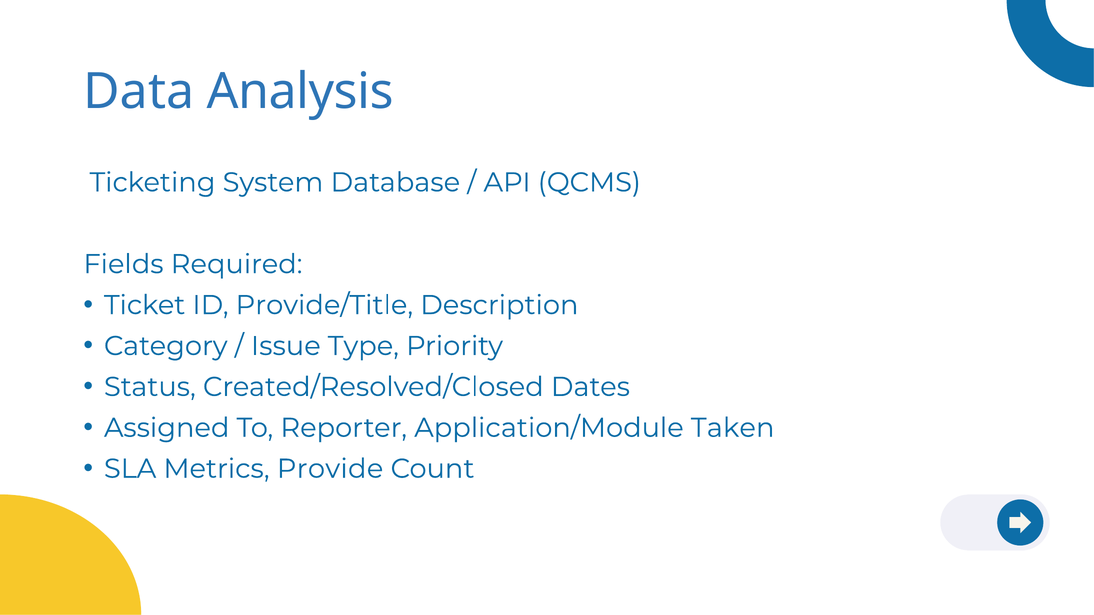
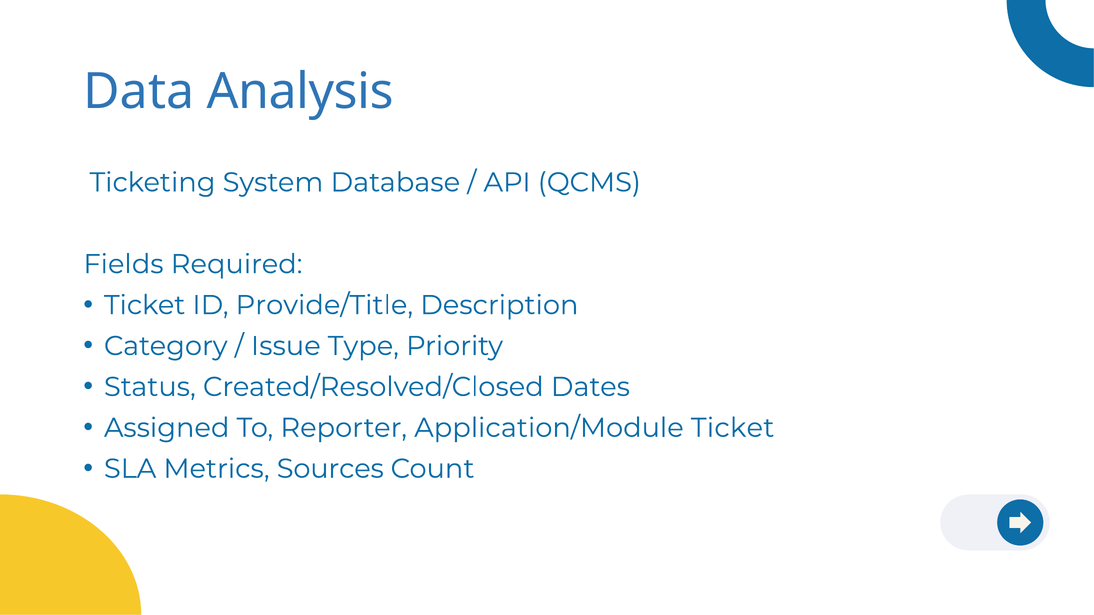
Application/Module Taken: Taken -> Ticket (733, 428)
Provide: Provide -> Sources (330, 469)
